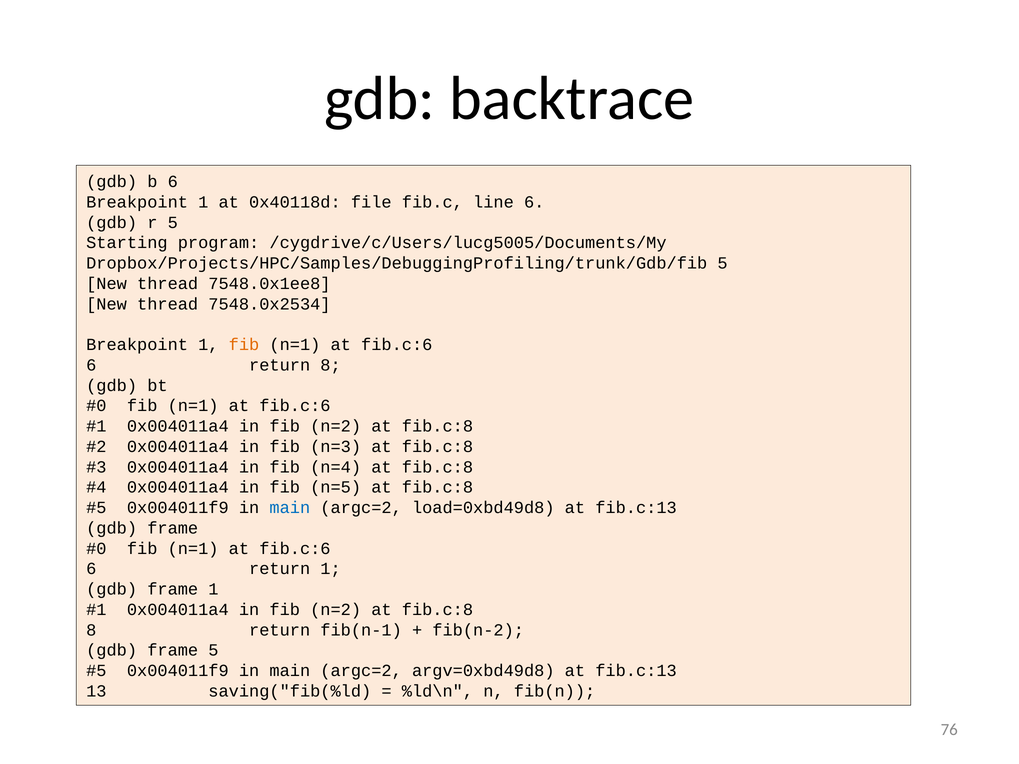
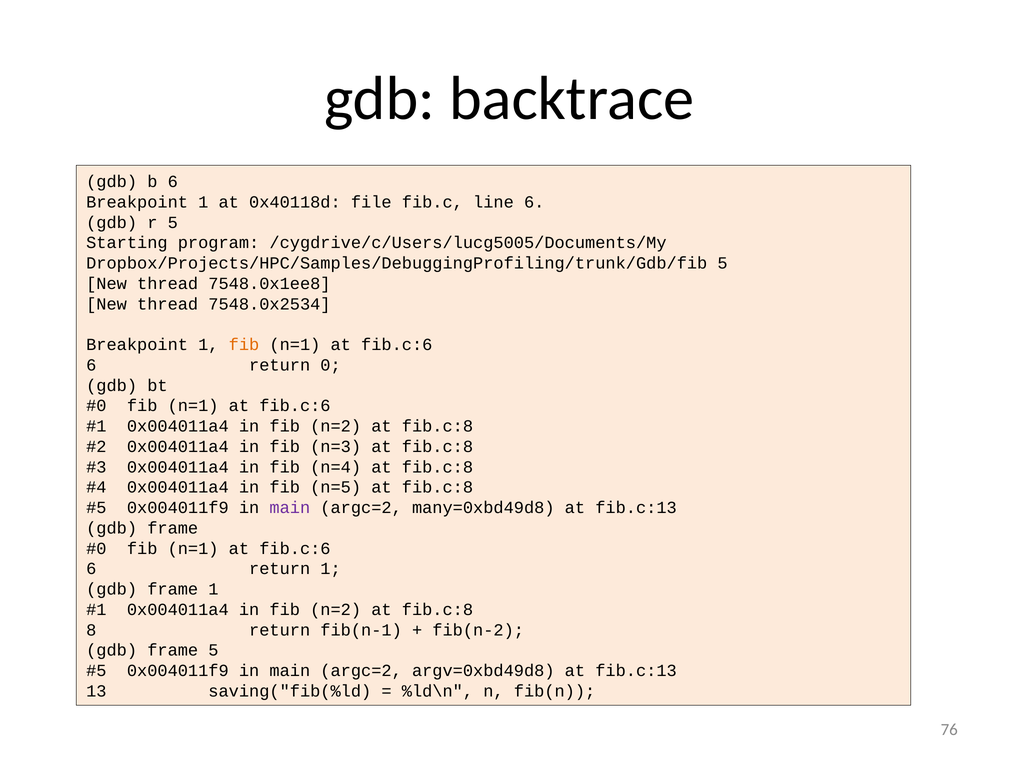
return 8: 8 -> 0 (331, 365)
main colour: blue -> purple (290, 508)
load=0xbd49d8: load=0xbd49d8 -> many=0xbd49d8 (483, 508)
